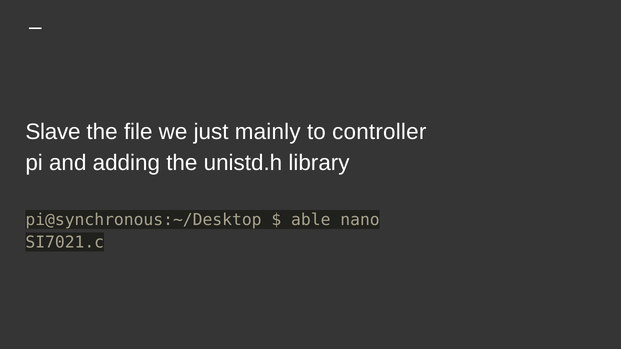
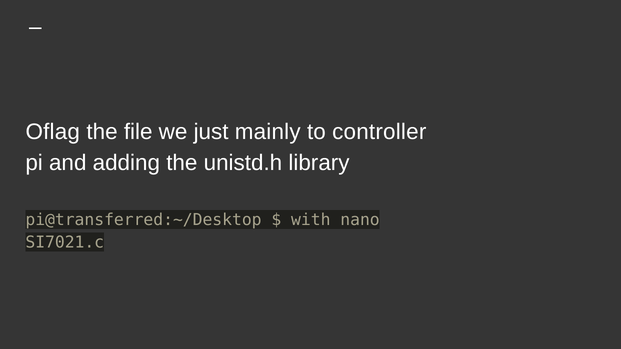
Slave: Slave -> Oflag (53, 132)
pi@synchronous:~/Desktop: pi@synchronous:~/Desktop -> pi@transferred:~/Desktop (144, 220)
able: able -> with (311, 220)
